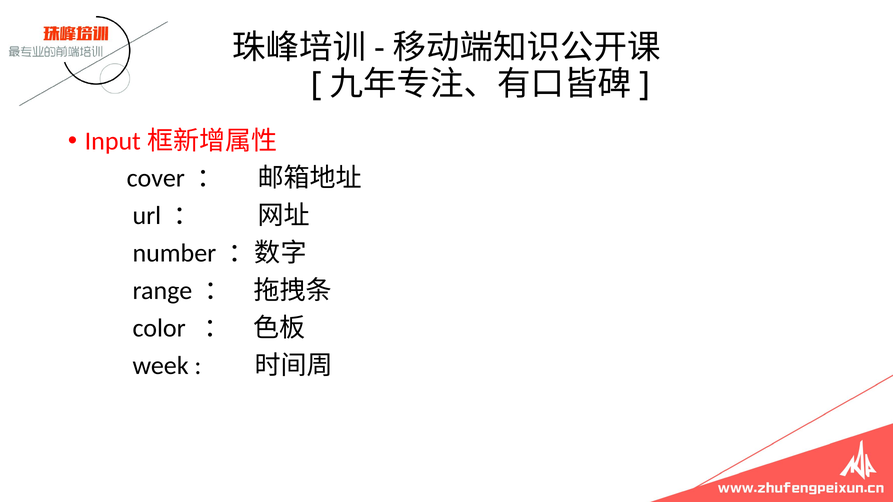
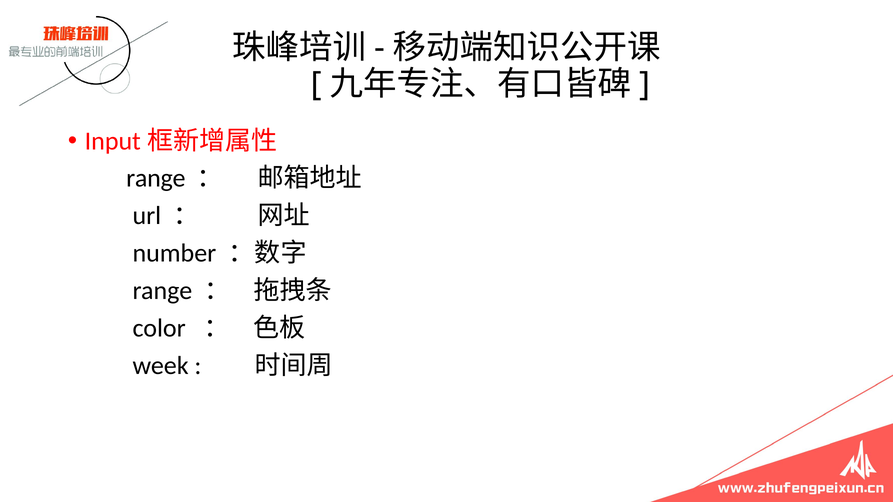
cover: cover -> range (156, 178)
